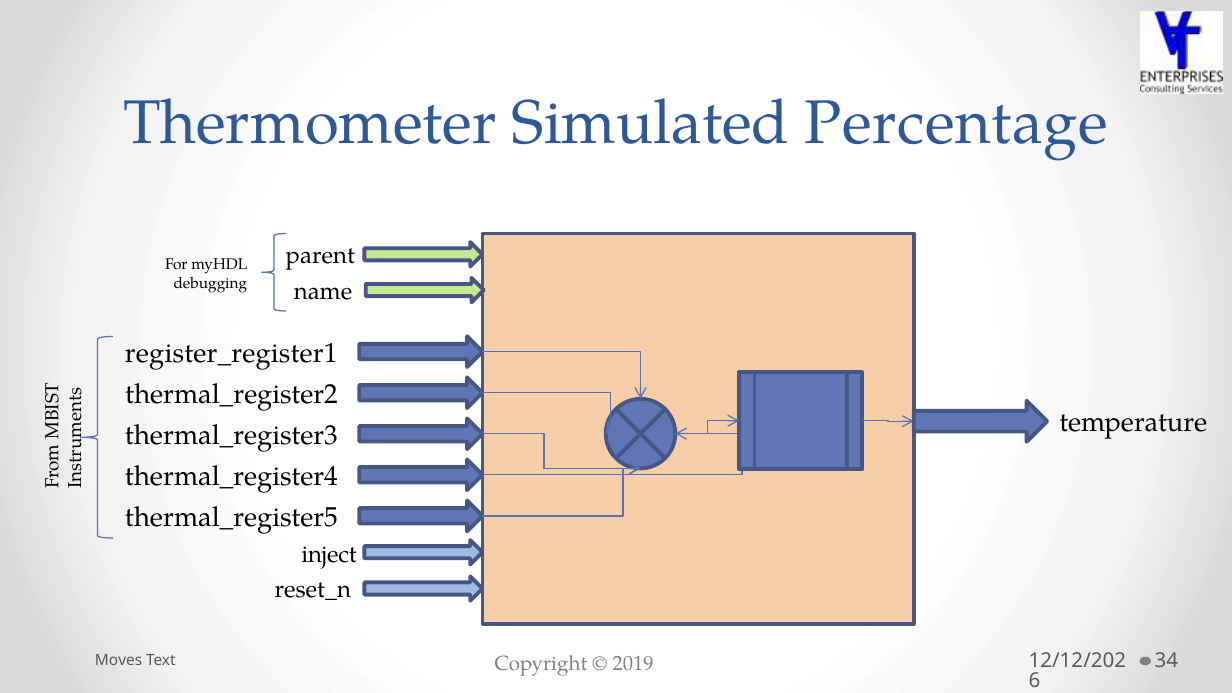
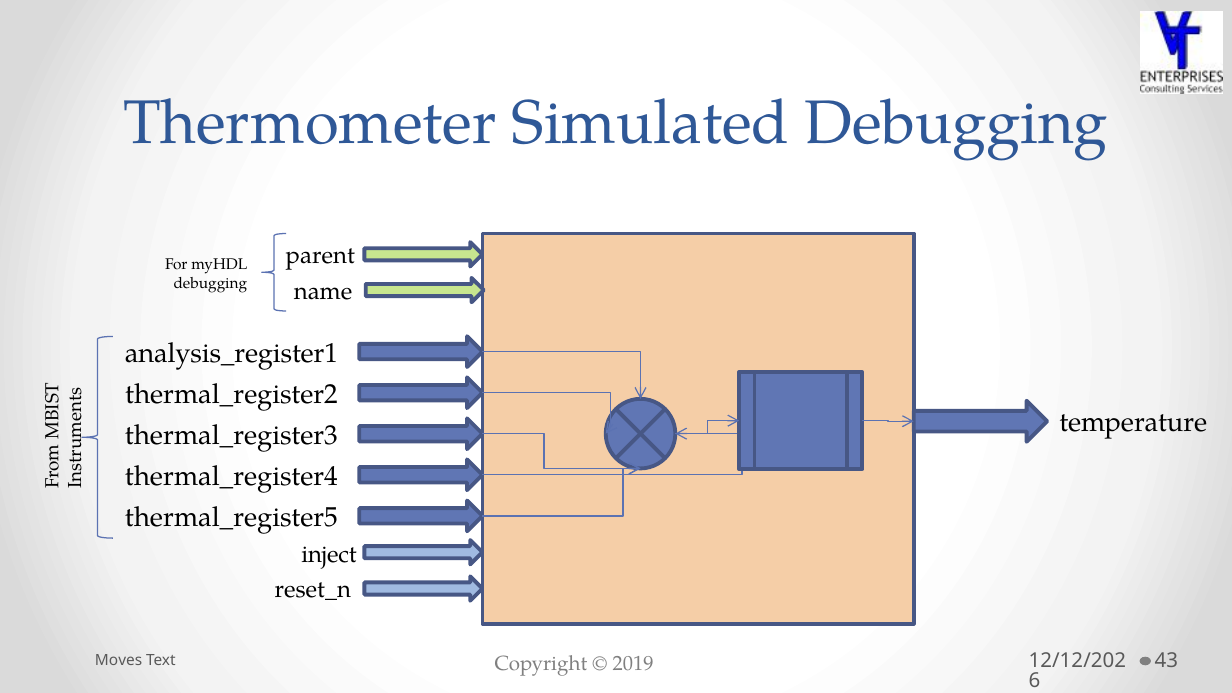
Simulated Percentage: Percentage -> Debugging (956, 123)
register_register1: register_register1 -> analysis_register1 (231, 353)
34: 34 -> 43 (1166, 660)
